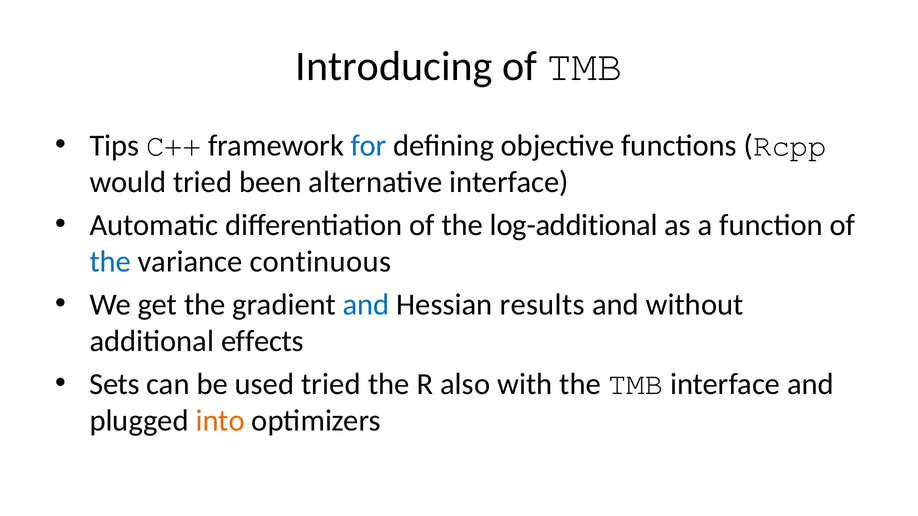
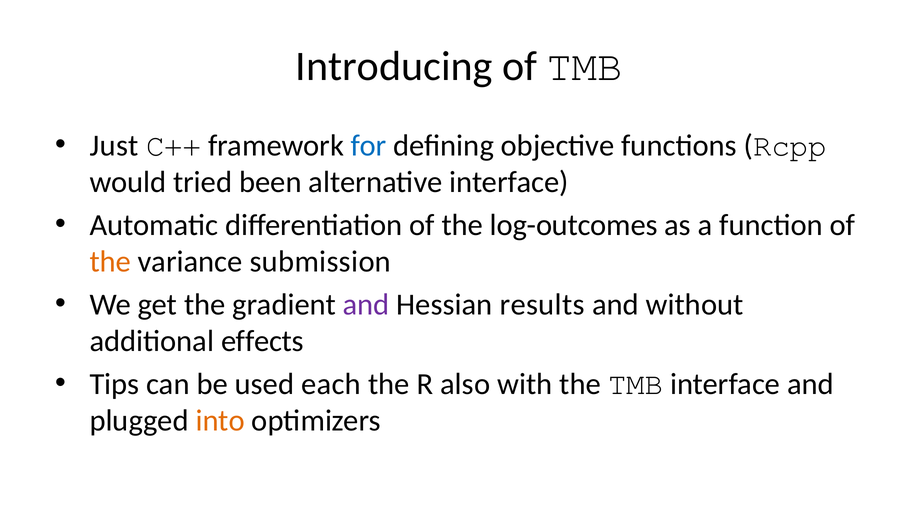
Tips: Tips -> Just (114, 146)
log-additional: log-additional -> log-outcomes (574, 225)
the colour: blue -> orange (110, 262)
continuous: continuous -> submission (320, 262)
and colour: blue -> purple (366, 305)
Sets: Sets -> Tips (114, 384)
used tried: tried -> each (331, 384)
